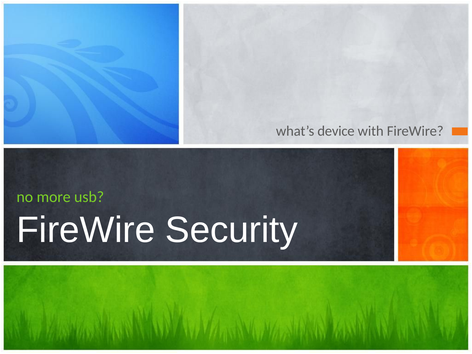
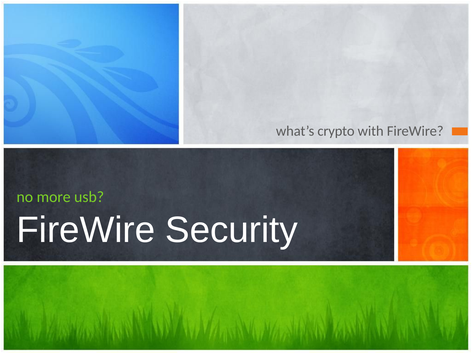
device: device -> crypto (336, 131)
